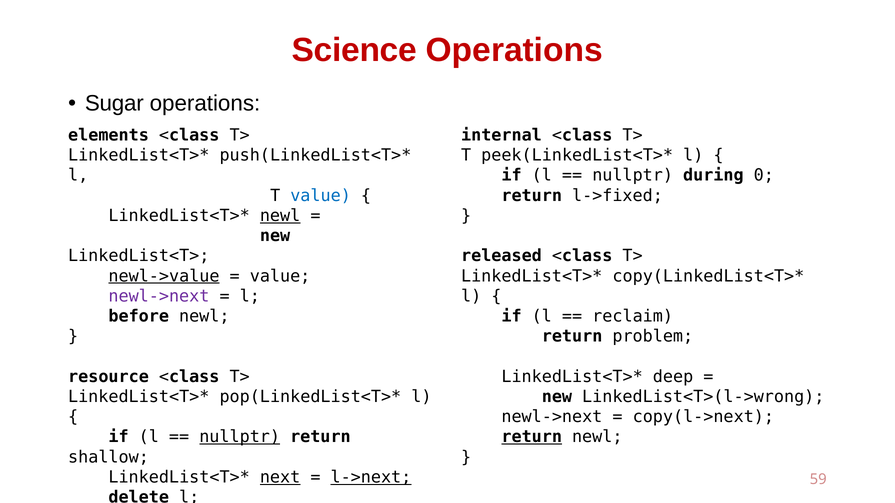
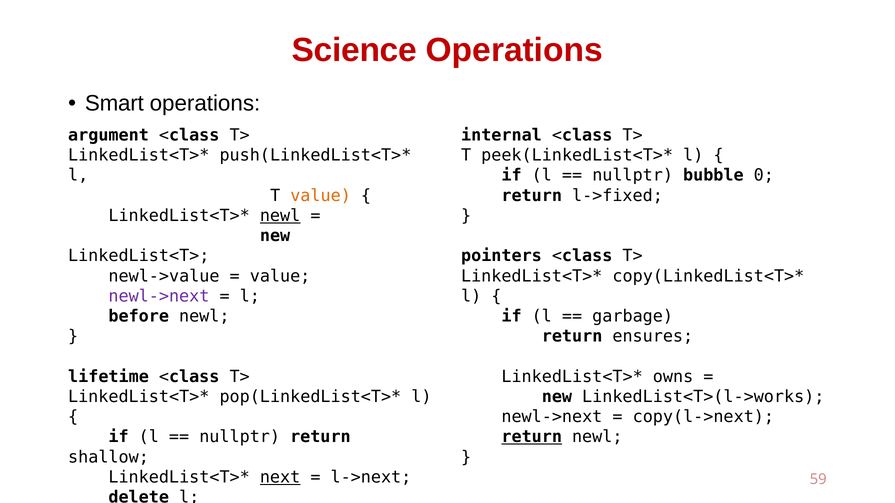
Sugar: Sugar -> Smart (114, 104)
elements: elements -> argument (108, 135)
during: during -> bubble (713, 176)
value colour: blue -> orange (321, 196)
released: released -> pointers (501, 256)
newl->value underline: present -> none (164, 276)
reclaim: reclaim -> garbage (633, 317)
problem: problem -> ensures (653, 337)
resource: resource -> lifetime (108, 377)
deep: deep -> owns (673, 377)
LinkedList<T>(l->wrong: LinkedList<T>(l->wrong -> LinkedList<T>(l->works (703, 397)
nullptr underline: present -> none (240, 437)
l->next underline: present -> none (371, 478)
